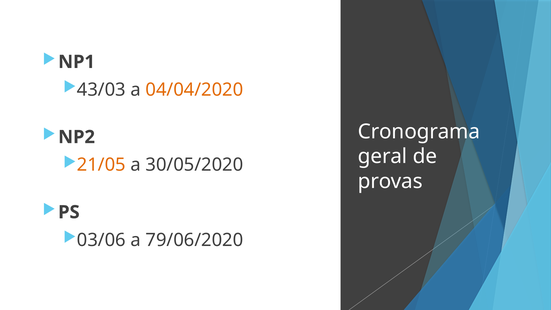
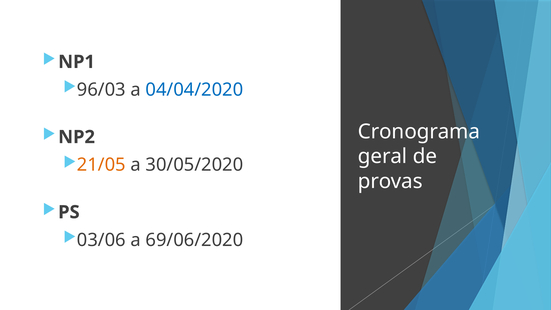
43/03: 43/03 -> 96/03 (101, 90)
04/04/2020 colour: orange -> blue (194, 90)
79/06/2020: 79/06/2020 -> 69/06/2020 (194, 240)
